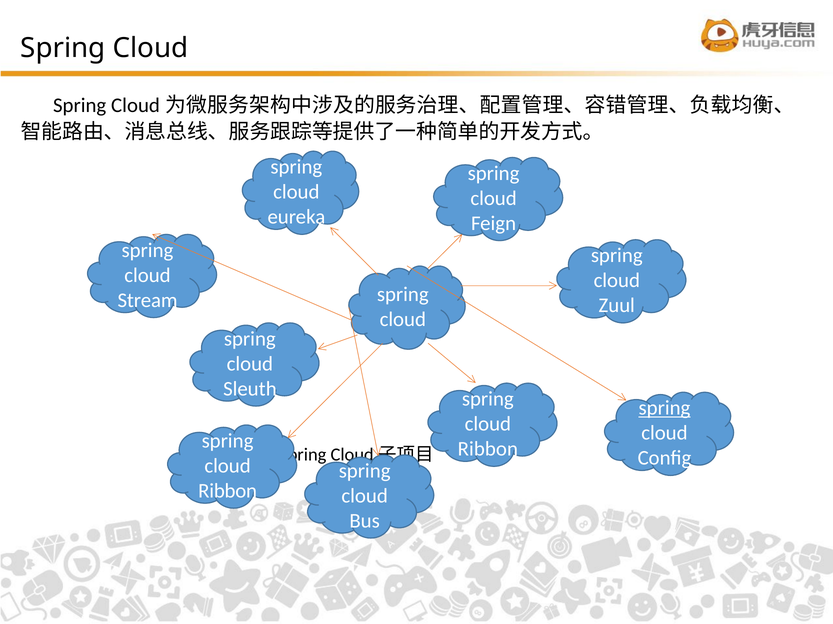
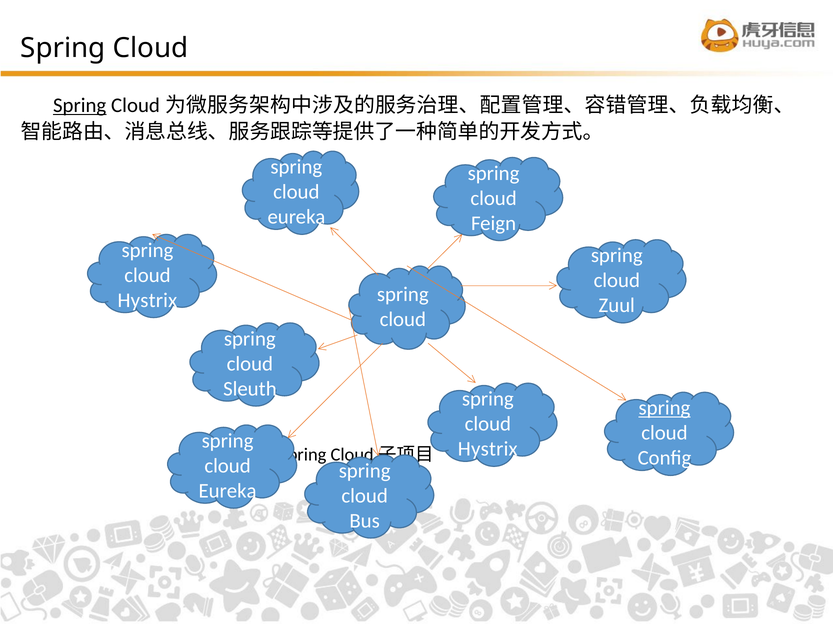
Spring underline: none -> present (80, 106)
Stream: Stream -> Hystrix (147, 301)
Ribbon: Ribbon -> Hystrix (488, 450)
Ribbon: Ribbon -> Eureka (228, 491)
